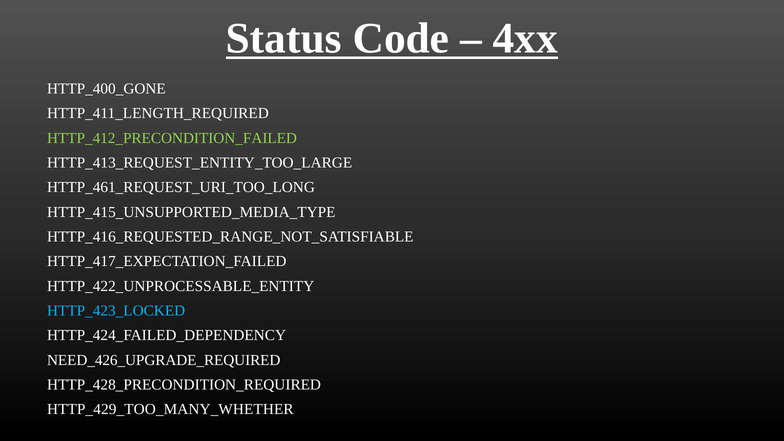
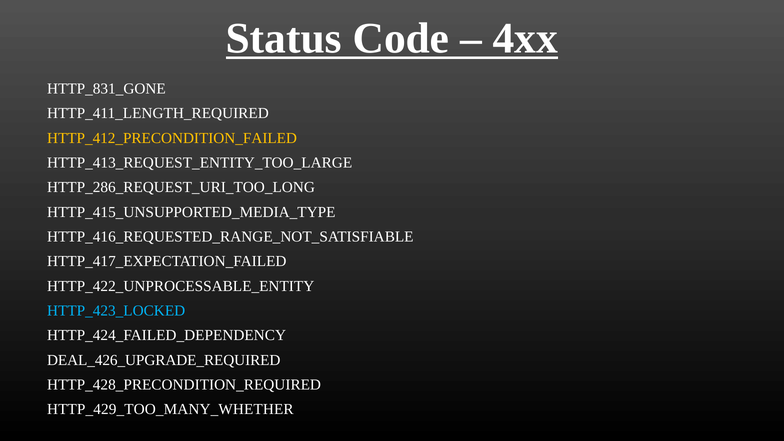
HTTP_400_GONE: HTTP_400_GONE -> HTTP_831_GONE (106, 89)
HTTP_412_PRECONDITION_FAILED colour: light green -> yellow (172, 138)
HTTP_461_REQUEST_URI_TOO_LONG: HTTP_461_REQUEST_URI_TOO_LONG -> HTTP_286_REQUEST_URI_TOO_LONG (181, 187)
NEED_426_UPGRADE_REQUIRED: NEED_426_UPGRADE_REQUIRED -> DEAL_426_UPGRADE_REQUIRED (164, 360)
